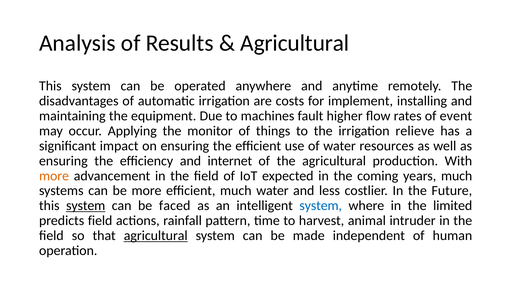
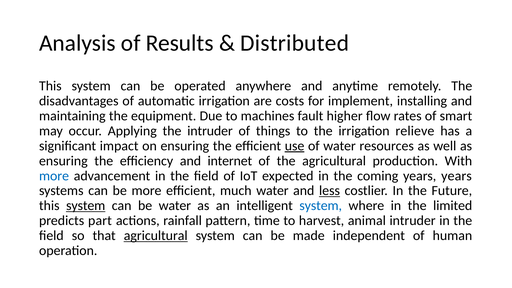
Agricultural: Agricultural -> Distributed (295, 43)
event: event -> smart (456, 116)
the monitor: monitor -> intruder (210, 131)
use underline: none -> present (295, 146)
more colour: orange -> blue (54, 176)
years much: much -> years (457, 176)
less underline: none -> present (330, 191)
be faced: faced -> water (175, 206)
predicts field: field -> part (100, 221)
